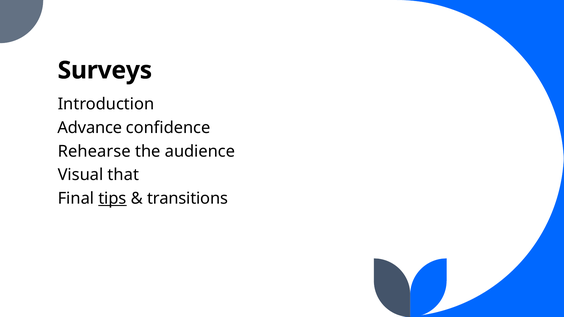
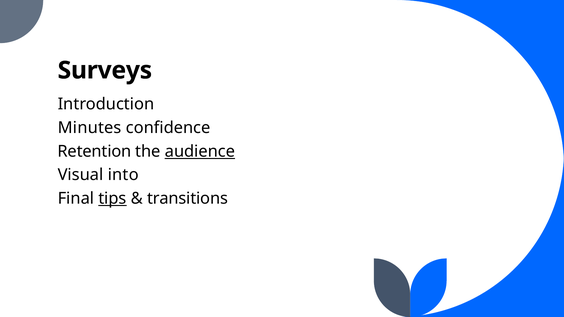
Advance: Advance -> Minutes (90, 128)
Rehearse: Rehearse -> Retention (94, 151)
audience underline: none -> present (200, 151)
that: that -> into (123, 175)
